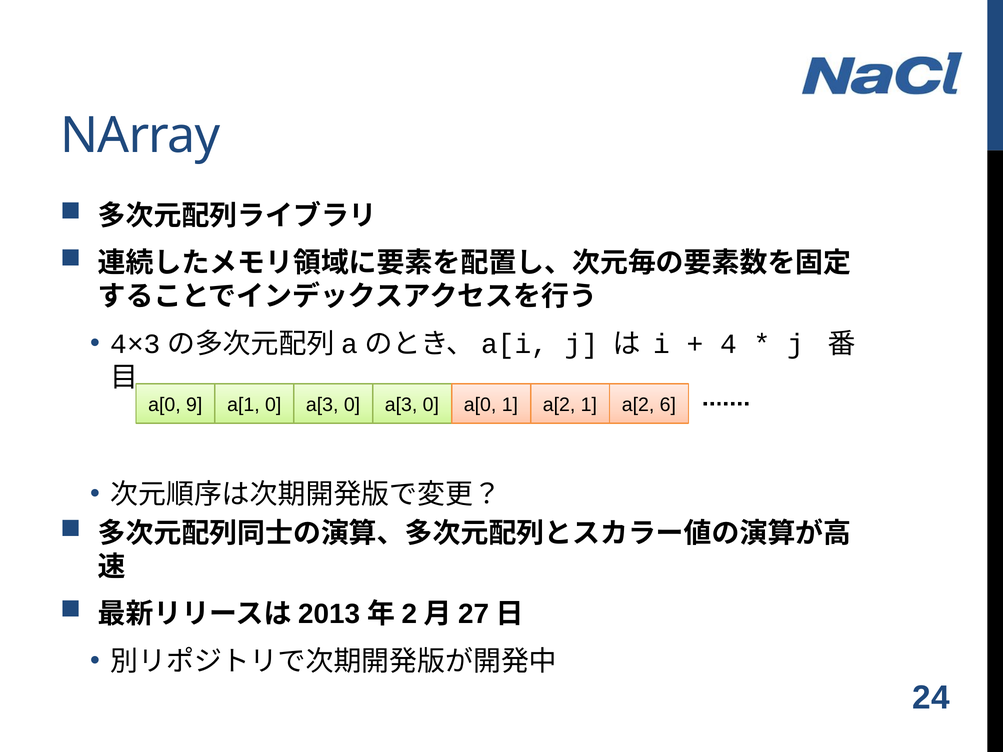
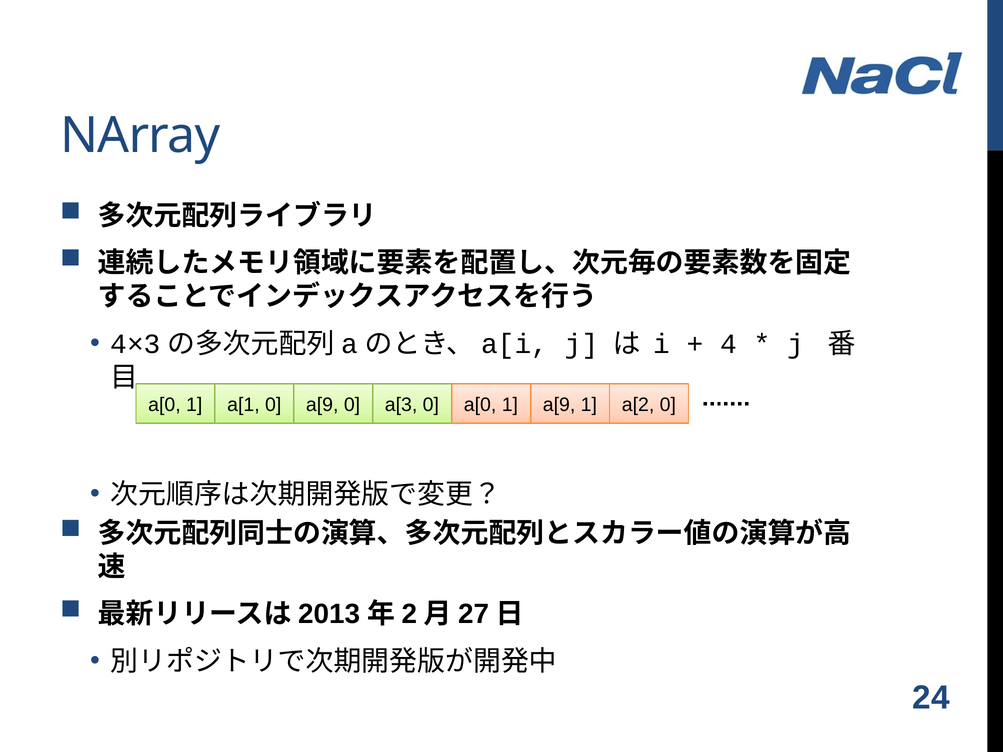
9: 9 -> 1 (194, 405)
a[1 0 a[3: a[3 -> a[9 (322, 405)
a[0 1 a[2: a[2 -> a[9 (559, 405)
a[2 6: 6 -> 0 (668, 405)
